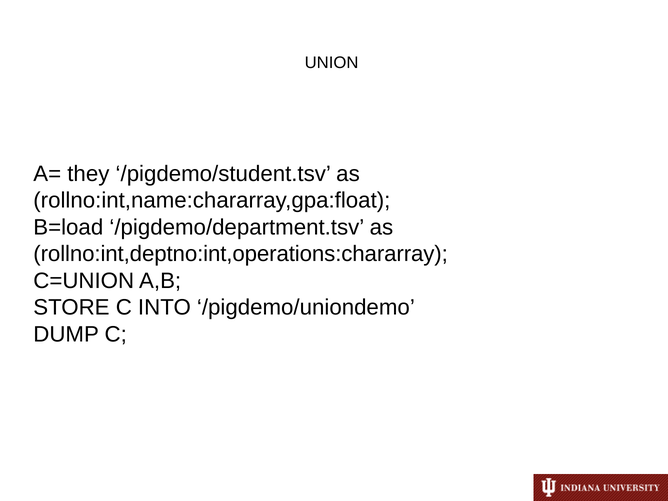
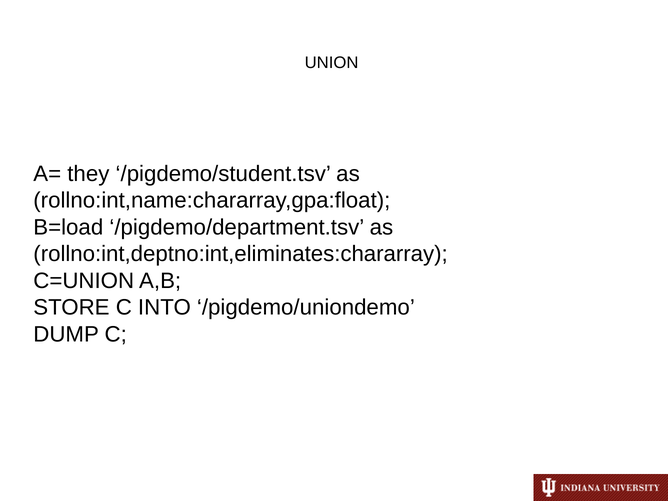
rollno:int,deptno:int,operations:chararray: rollno:int,deptno:int,operations:chararray -> rollno:int,deptno:int,eliminates:chararray (241, 254)
